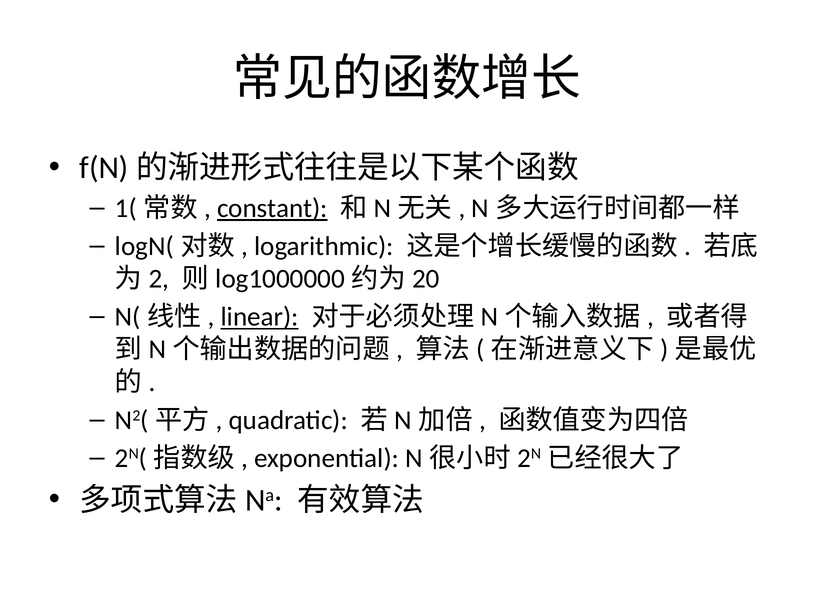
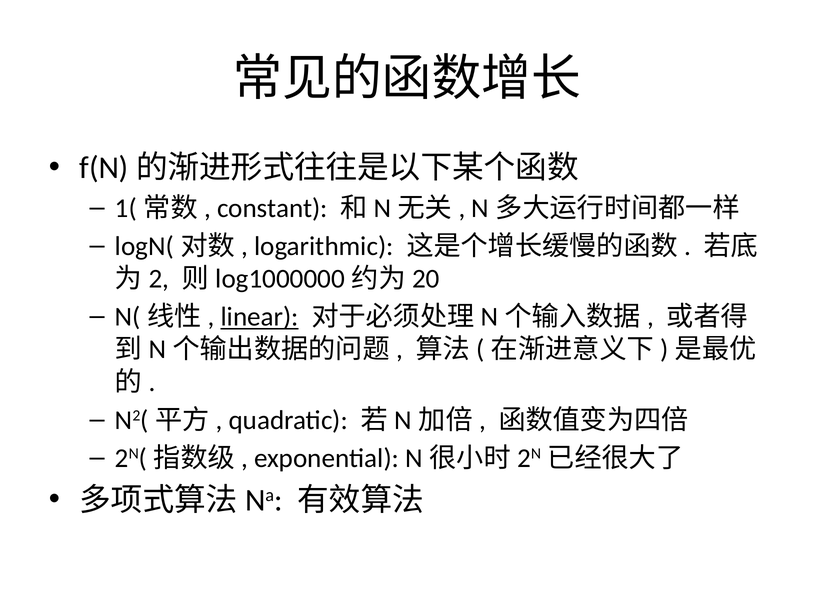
constant underline: present -> none (272, 208)
